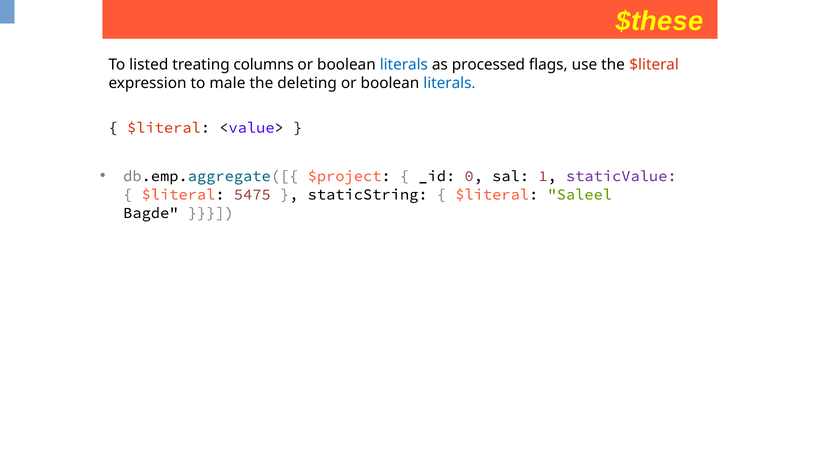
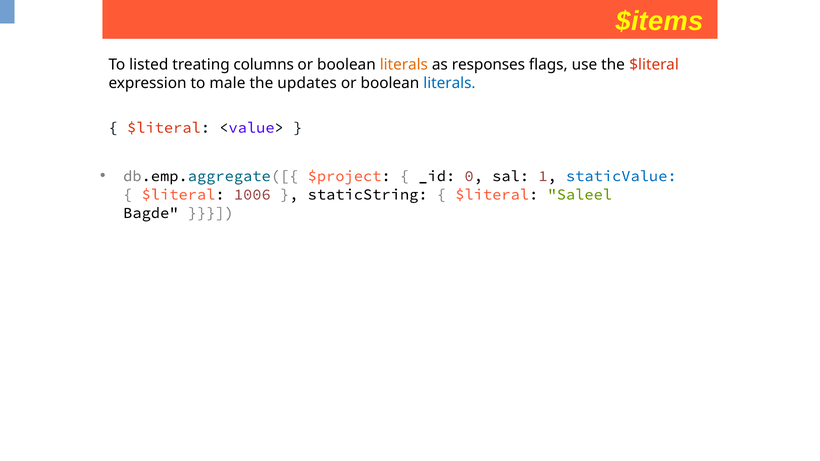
$these: $these -> $items (660, 21)
literals colour: blue -> orange (404, 65)
processed: processed -> responses (488, 65)
deleting: deleting -> updates (307, 83)
staticValue colour: purple -> blue (621, 176)
5475: 5475 -> 1006 (252, 195)
